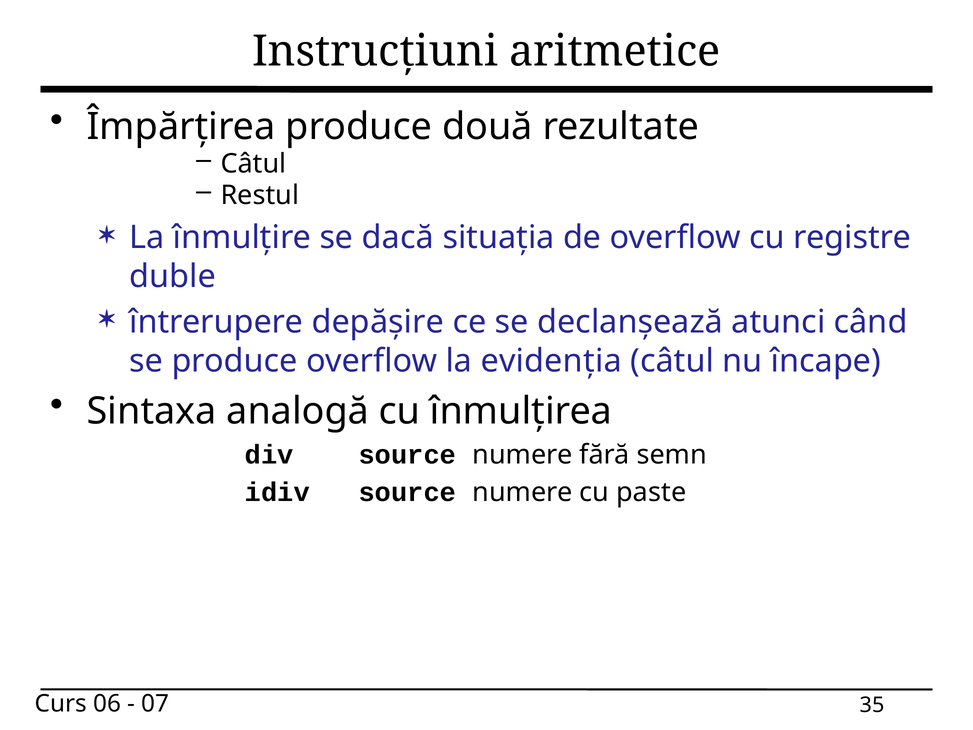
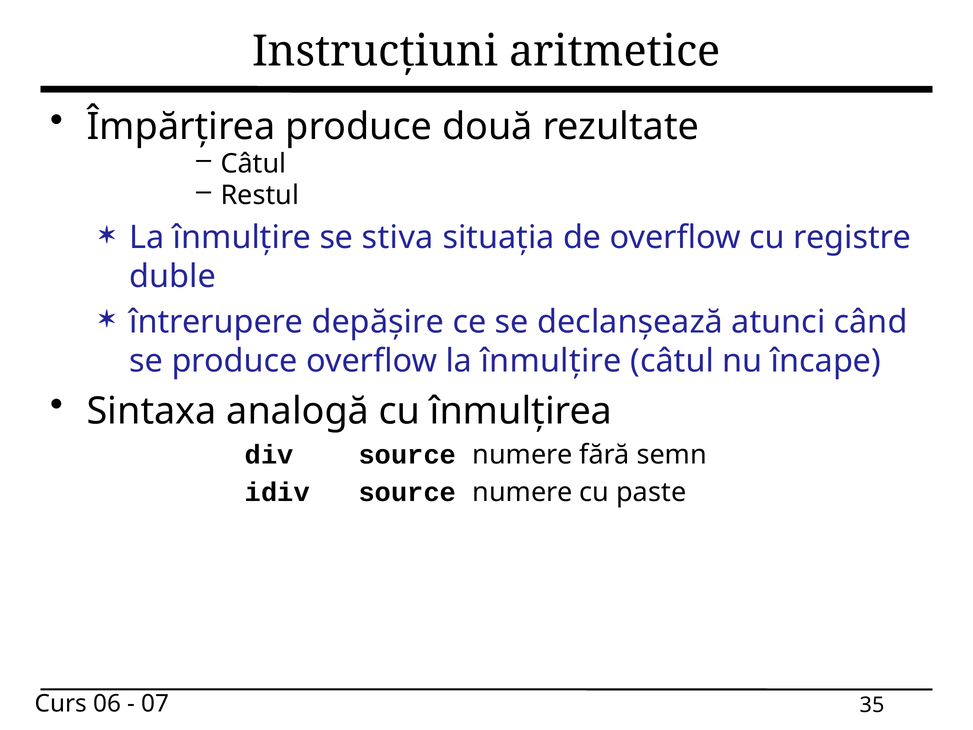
dacă: dacă -> stiva (398, 238)
overflow la evidenția: evidenția -> înmulțire (551, 361)
